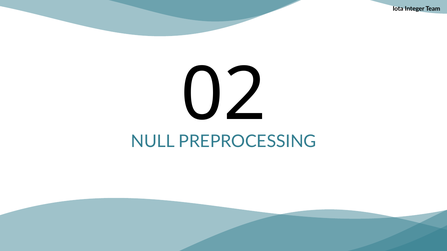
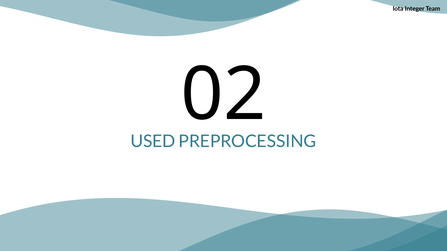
NULL: NULL -> USED (153, 142)
